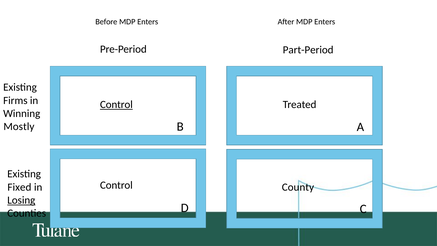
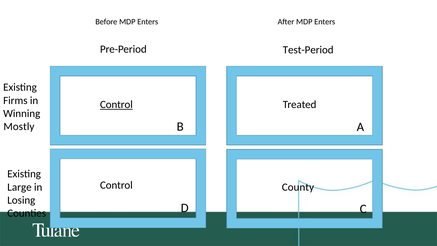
Part-Period: Part-Period -> Test-Period (308, 50)
Fixed: Fixed -> Large (19, 187)
Losing underline: present -> none (21, 200)
